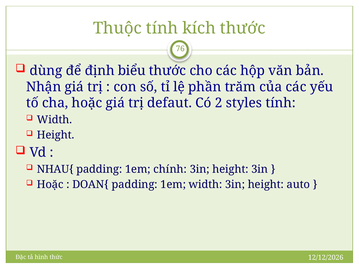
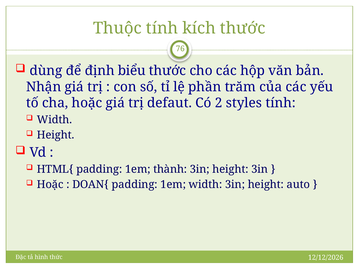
NHAU{: NHAU{ -> HTML{ (55, 169)
chính: chính -> thành (170, 169)
